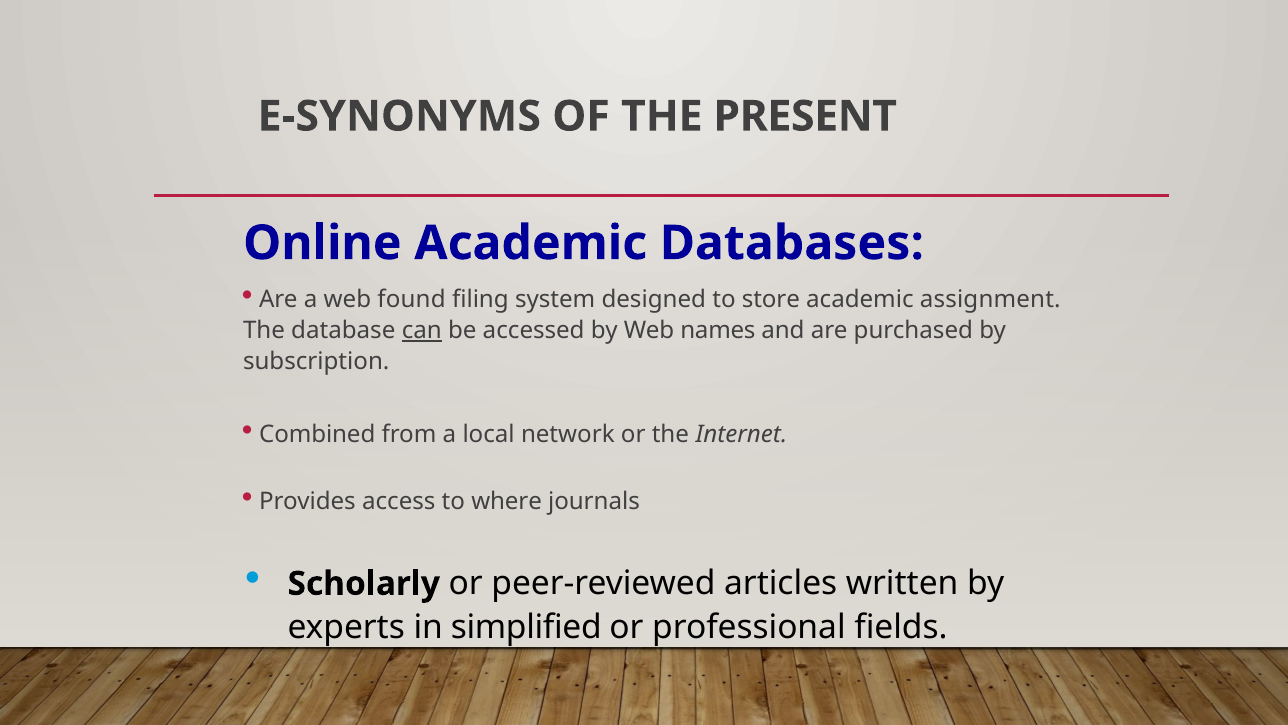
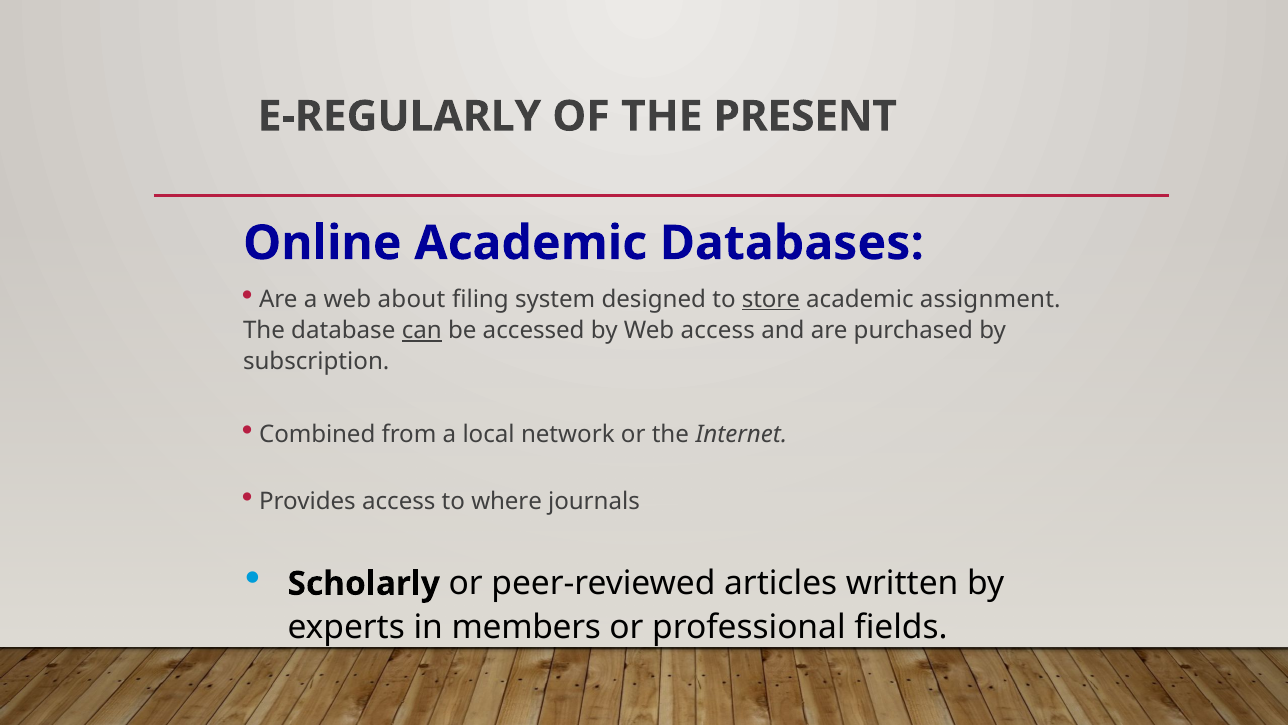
E-SYNONYMS: E-SYNONYMS -> E-REGULARLY (399, 116)
found: found -> about (412, 299)
store underline: none -> present (771, 299)
Web names: names -> access (718, 330)
simplified: simplified -> members (526, 627)
